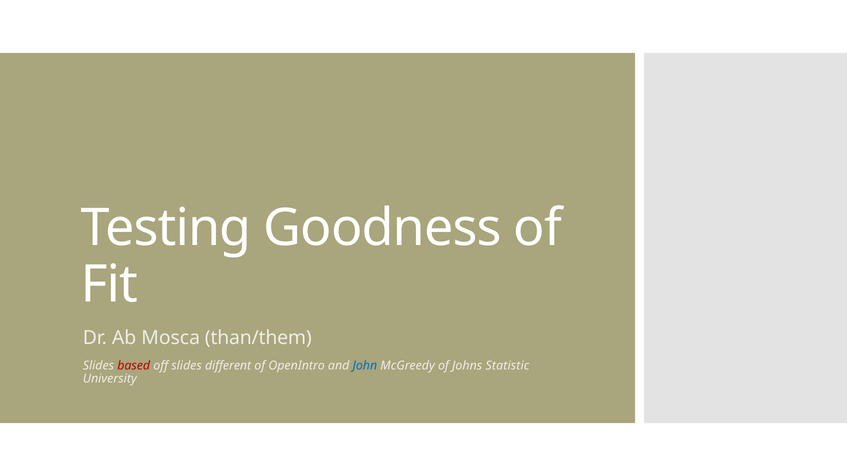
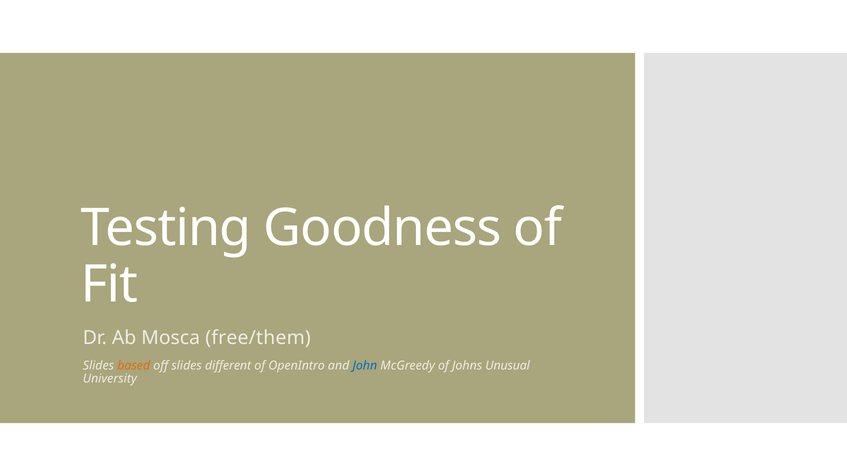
than/them: than/them -> free/them (258, 338)
based colour: red -> orange (134, 366)
Statistic: Statistic -> Unusual (508, 366)
